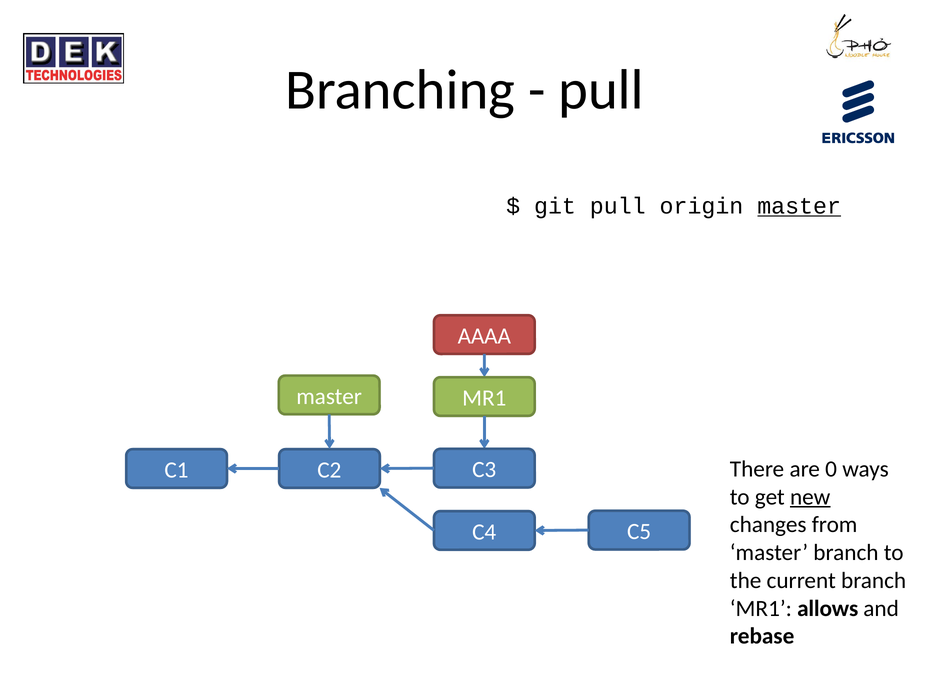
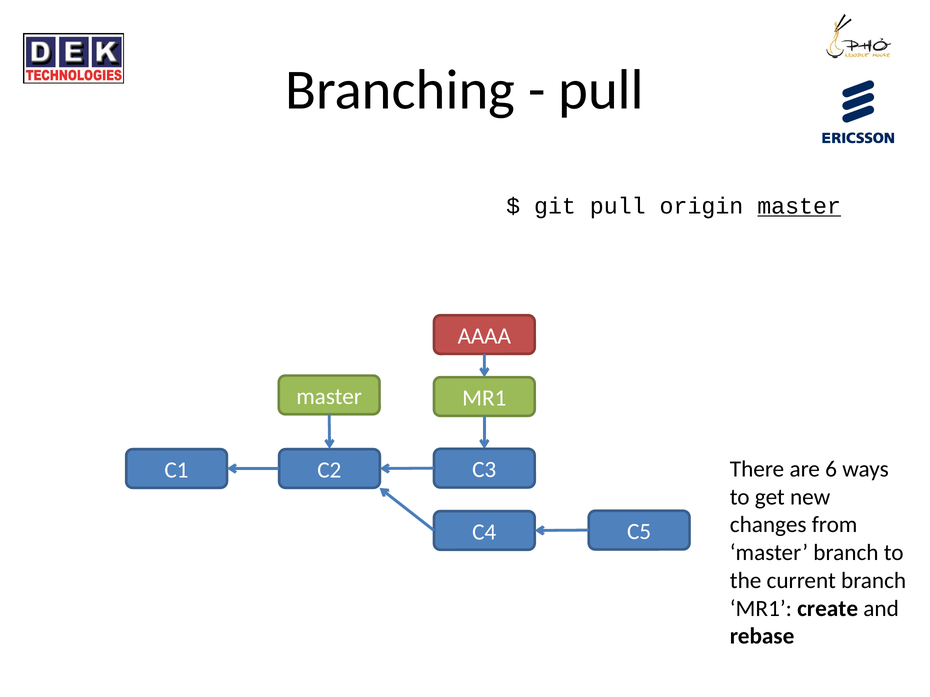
0: 0 -> 6 (831, 469)
new underline: present -> none (810, 497)
allows: allows -> create (828, 609)
